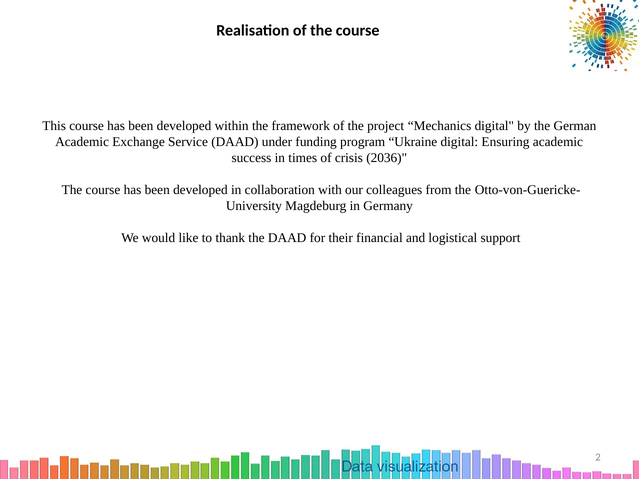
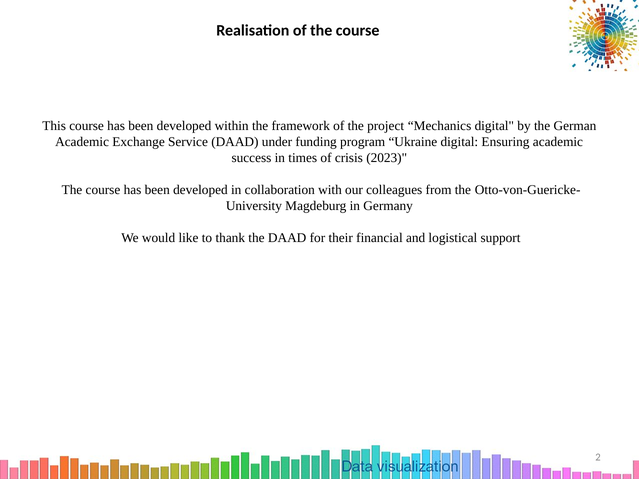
2036: 2036 -> 2023 (387, 158)
